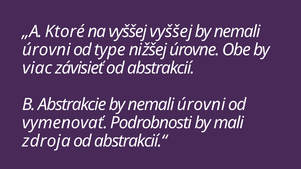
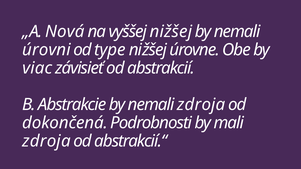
Ktoré: Ktoré -> Nová (65, 32)
vyššej vyššej: vyššej -> nižšej (171, 32)
Abstrakcie by nemali úrovni: úrovni -> zdroja (201, 105)
vymenovať: vymenovať -> dokončená (65, 123)
